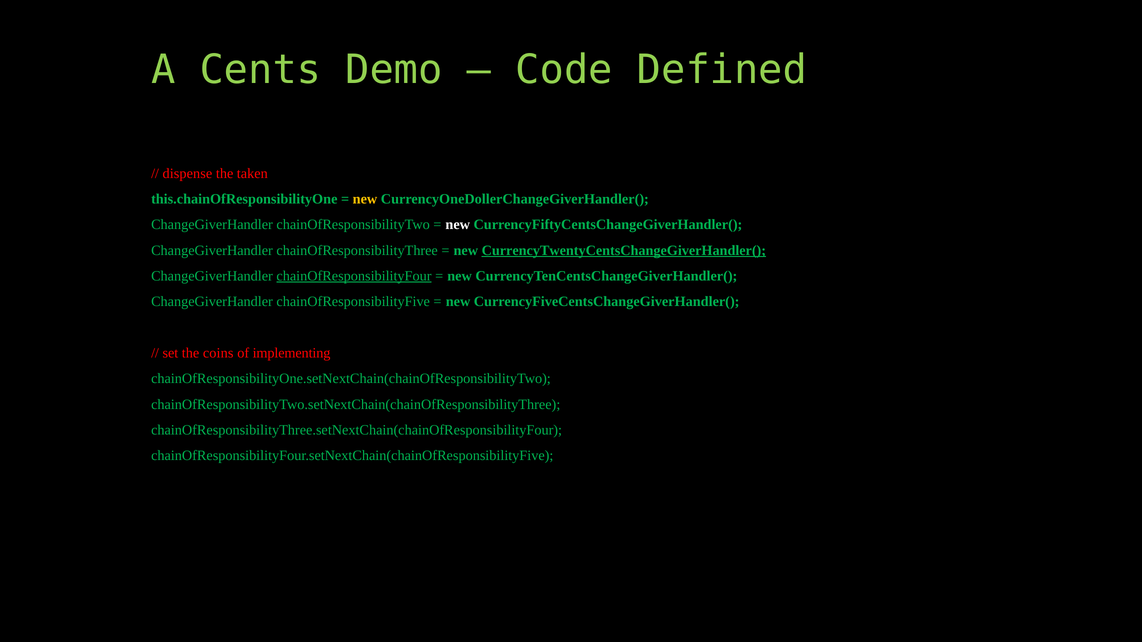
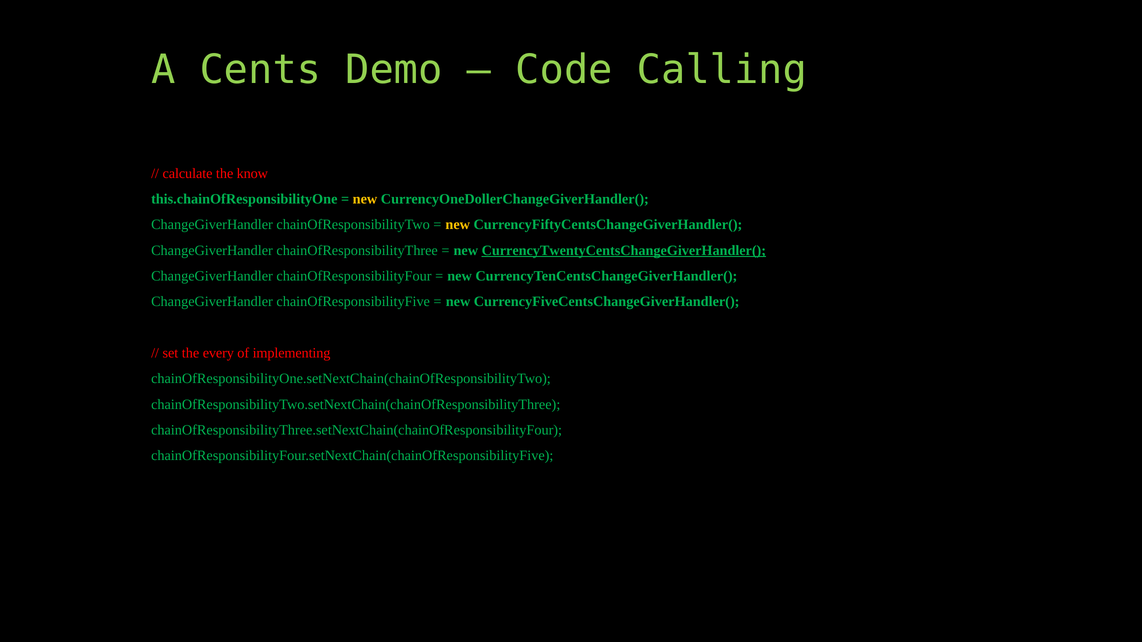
Defined: Defined -> Calling (722, 70)
dispense: dispense -> calculate (188, 173)
taken: taken -> know (252, 173)
new colour: white -> yellow (458, 225)
chainOfResponsibilityFour underline: present -> none (354, 276)
coins: coins -> every (218, 353)
